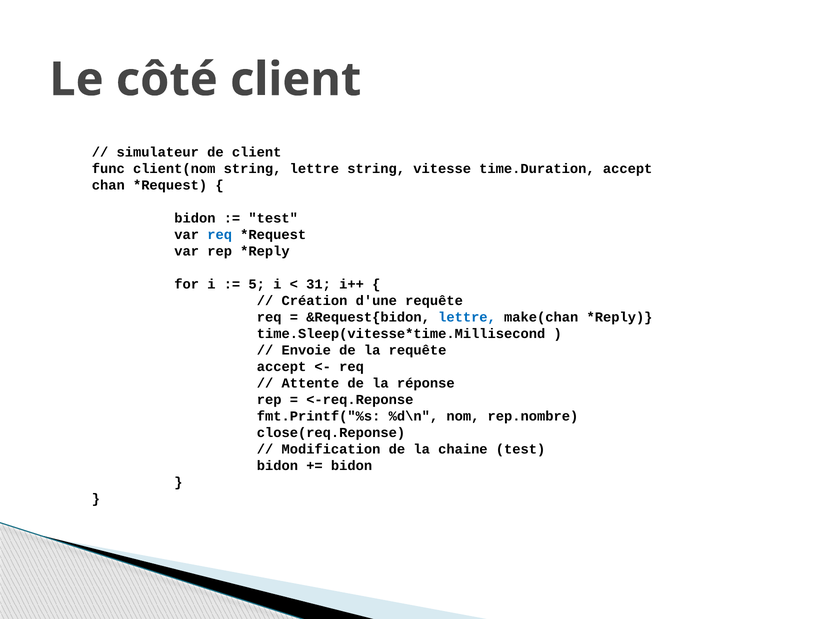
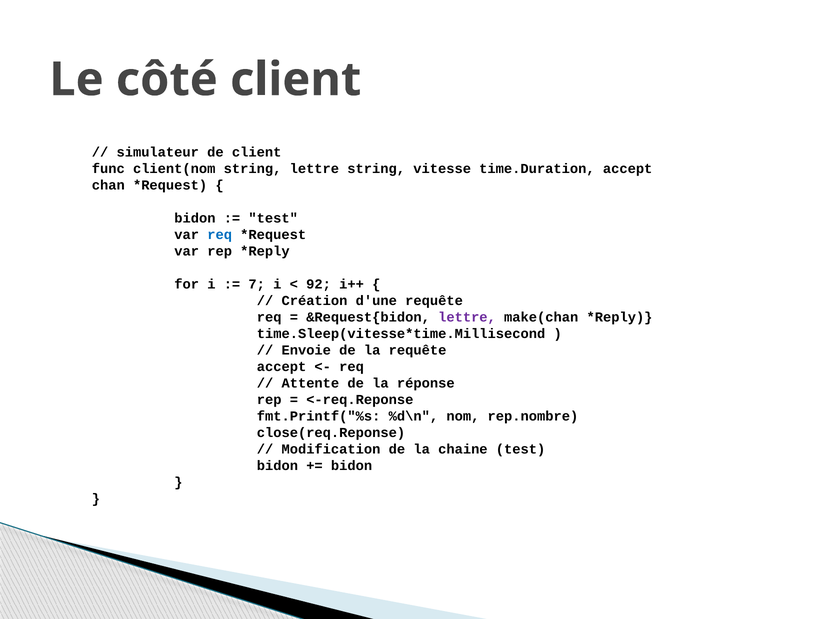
5: 5 -> 7 (257, 284)
31: 31 -> 92 (319, 284)
lettre colour: blue -> purple (467, 317)
